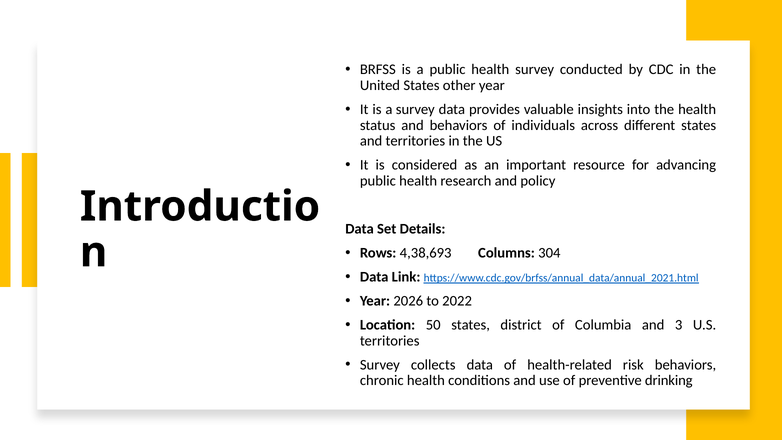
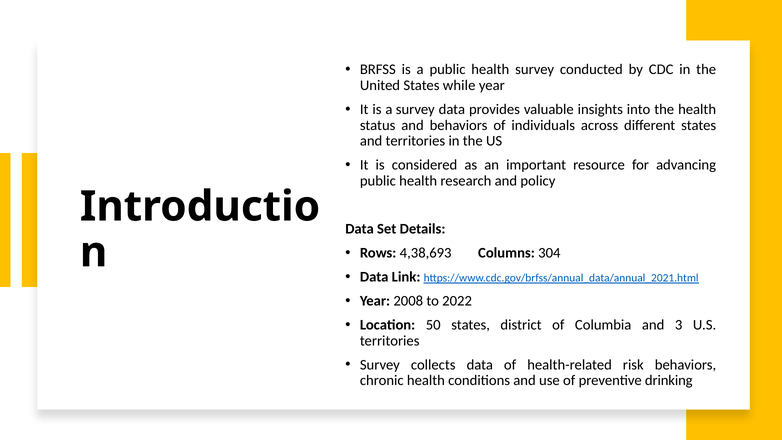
other: other -> while (459, 85)
2026: 2026 -> 2008 (408, 301)
